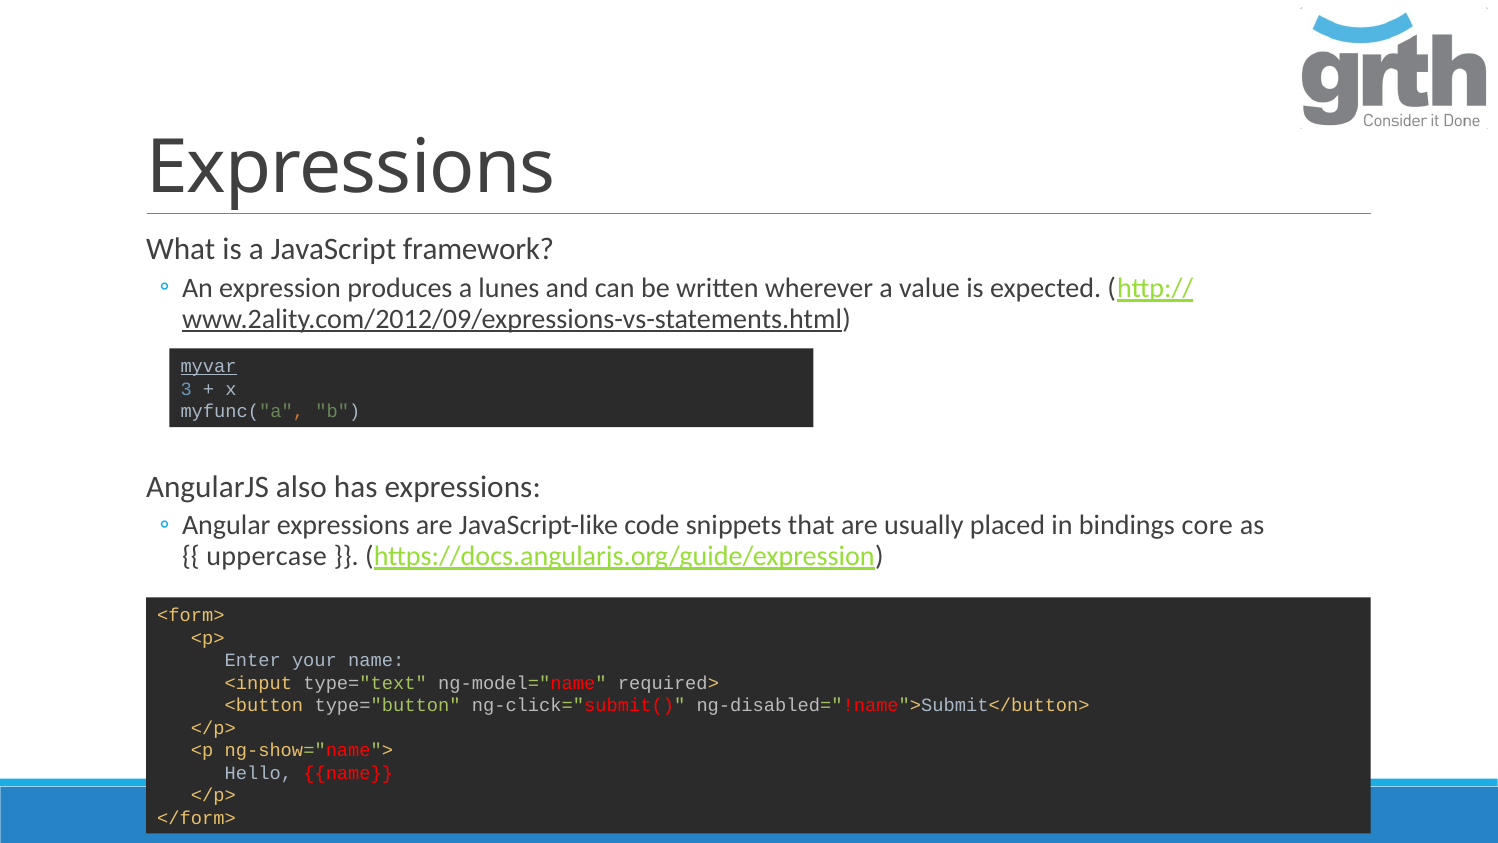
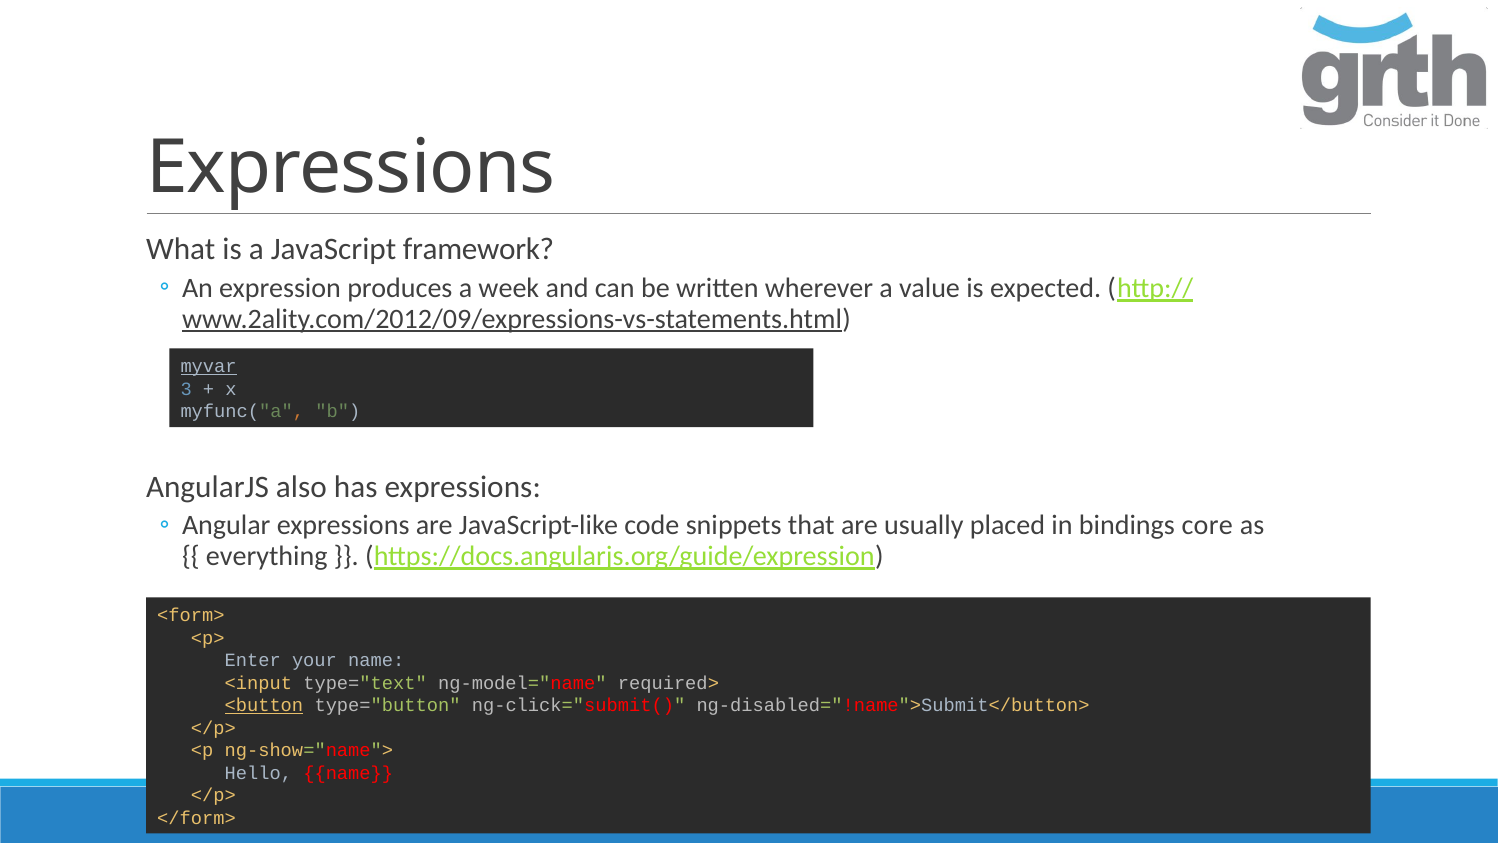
lunes: lunes -> week (509, 288)
uppercase: uppercase -> everything (267, 556)
<button underline: none -> present (264, 705)
